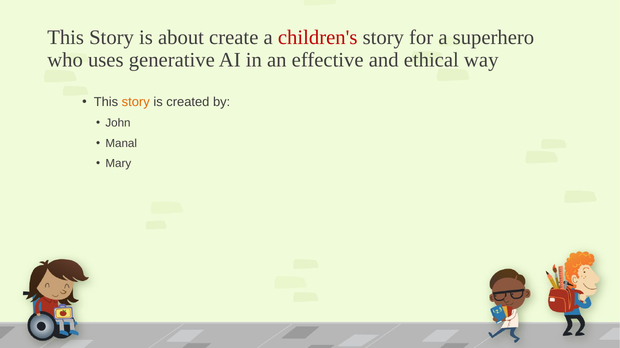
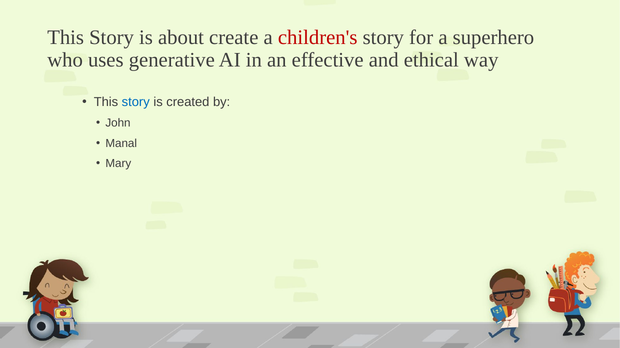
story colour: orange -> blue (136, 102)
